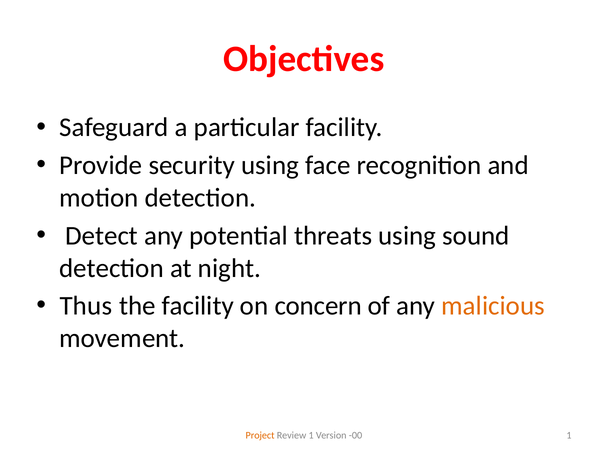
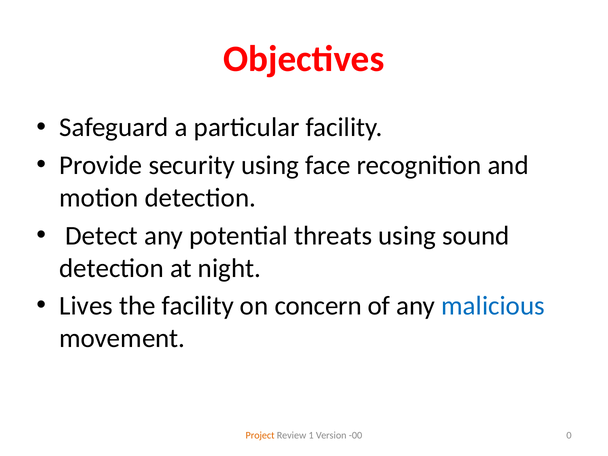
Thus: Thus -> Lives (86, 306)
malicious colour: orange -> blue (493, 306)
-00 1: 1 -> 0 (569, 435)
